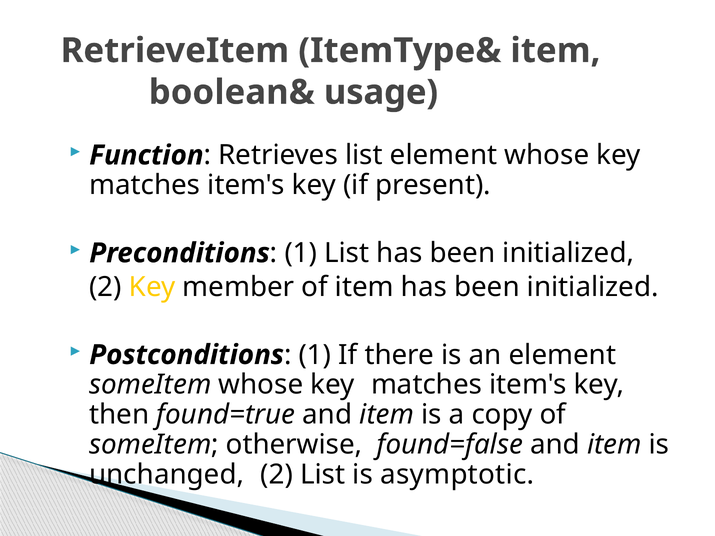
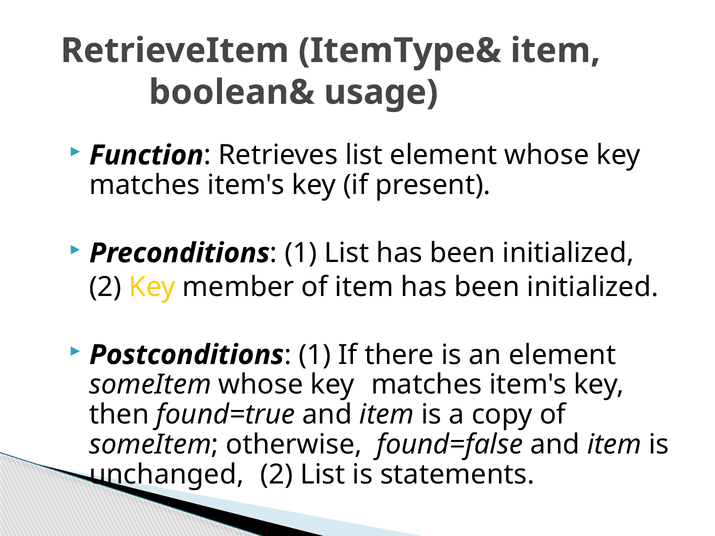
asymptotic: asymptotic -> statements (457, 475)
